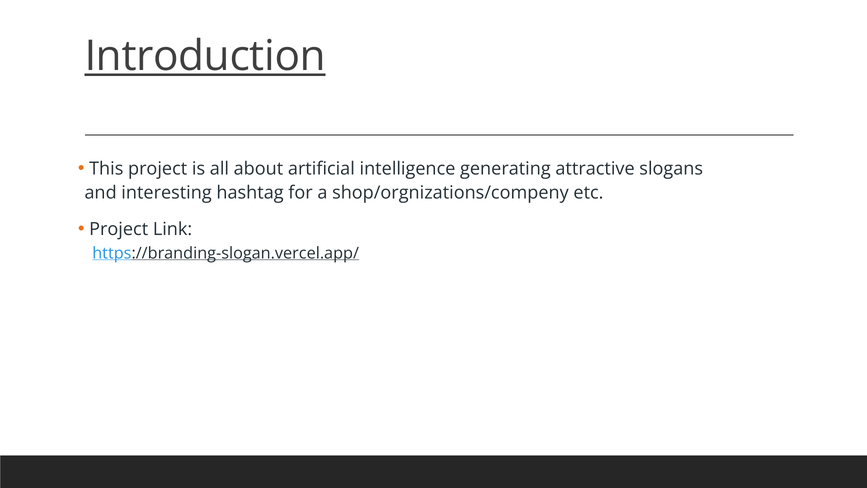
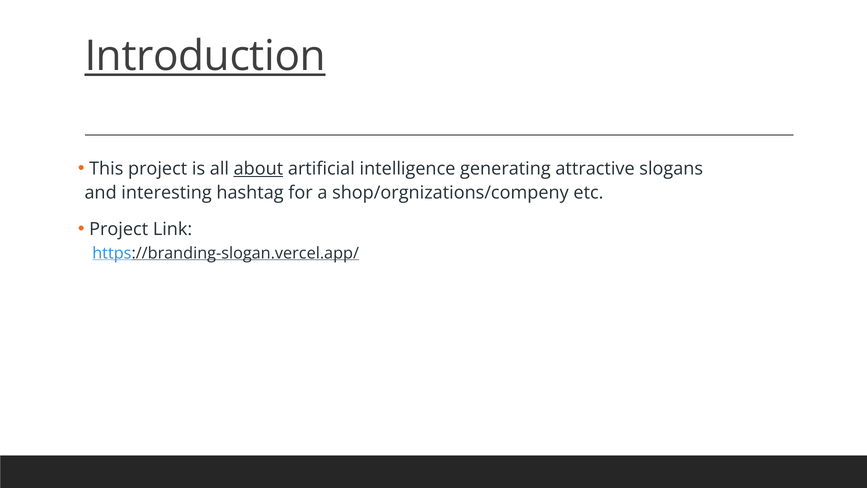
about underline: none -> present (258, 169)
